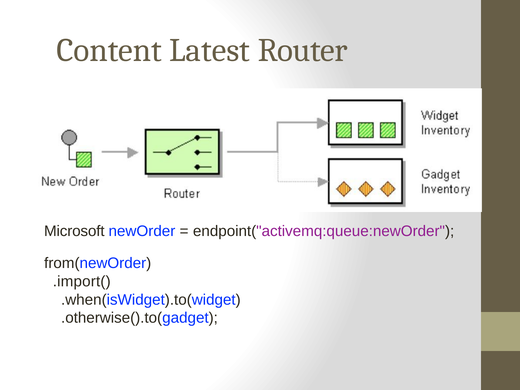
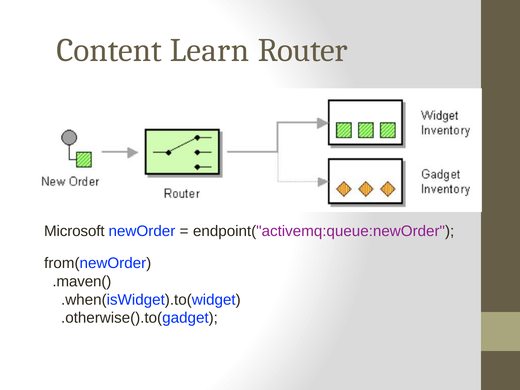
Latest: Latest -> Learn (209, 50)
.import(: .import( -> .maven( (82, 281)
